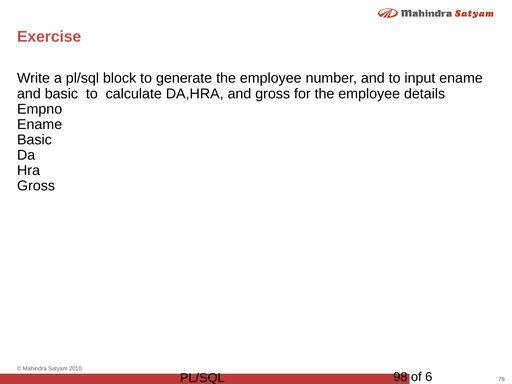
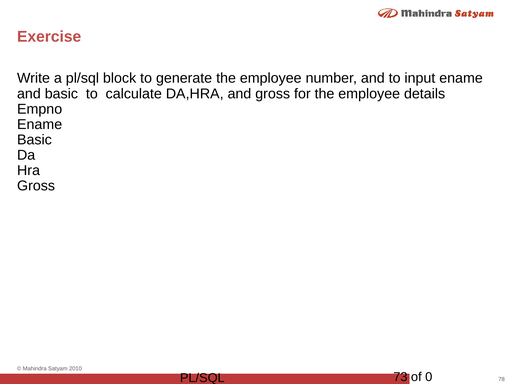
98: 98 -> 73 (400, 377)
6: 6 -> 0 (429, 377)
